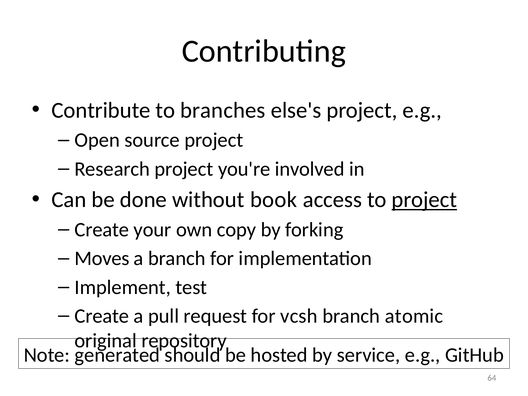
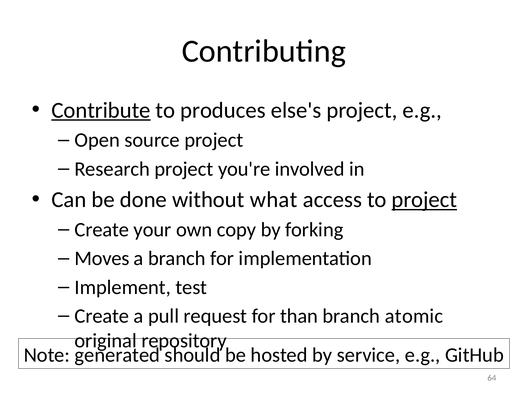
Contribute underline: none -> present (101, 110)
branches: branches -> produces (223, 110)
book: book -> what (274, 200)
vcsh: vcsh -> than (299, 316)
